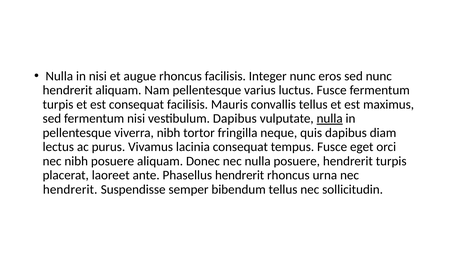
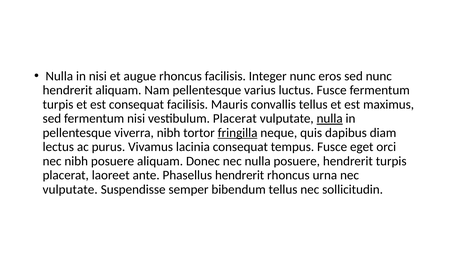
vestibulum Dapibus: Dapibus -> Placerat (235, 118)
fringilla underline: none -> present (238, 132)
hendrerit: hendrerit -> vulputate (70, 189)
